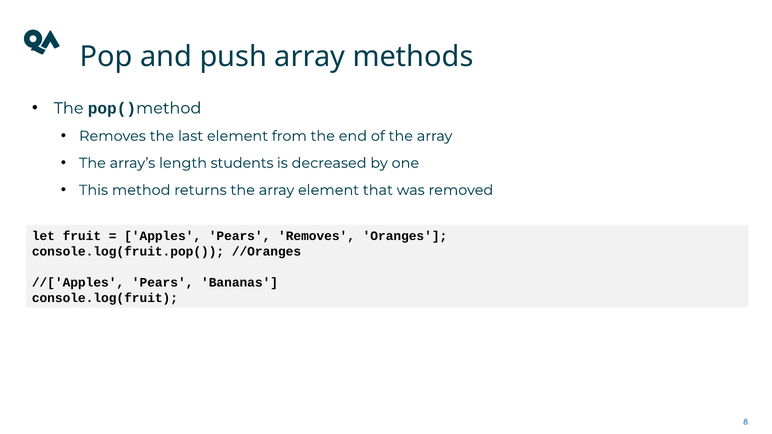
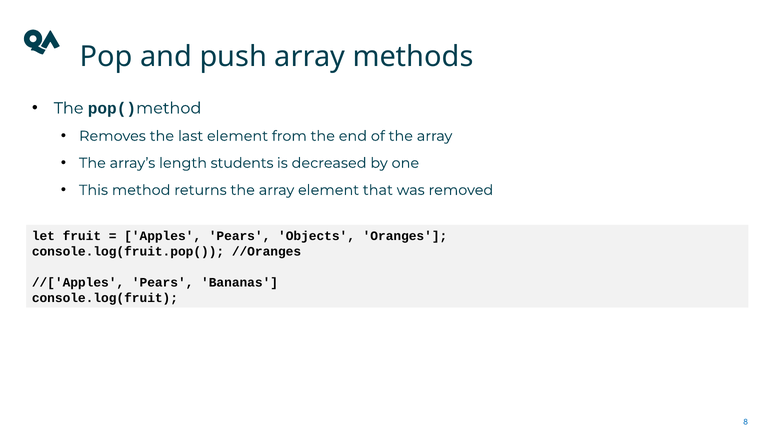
Pears Removes: Removes -> Objects (317, 236)
